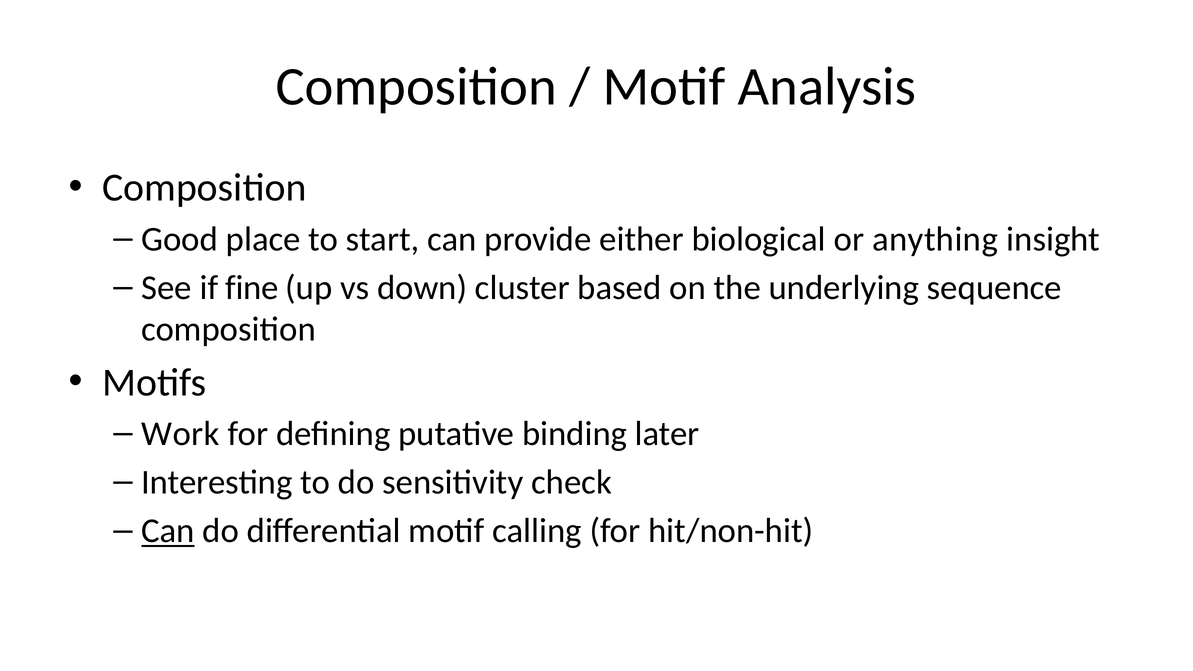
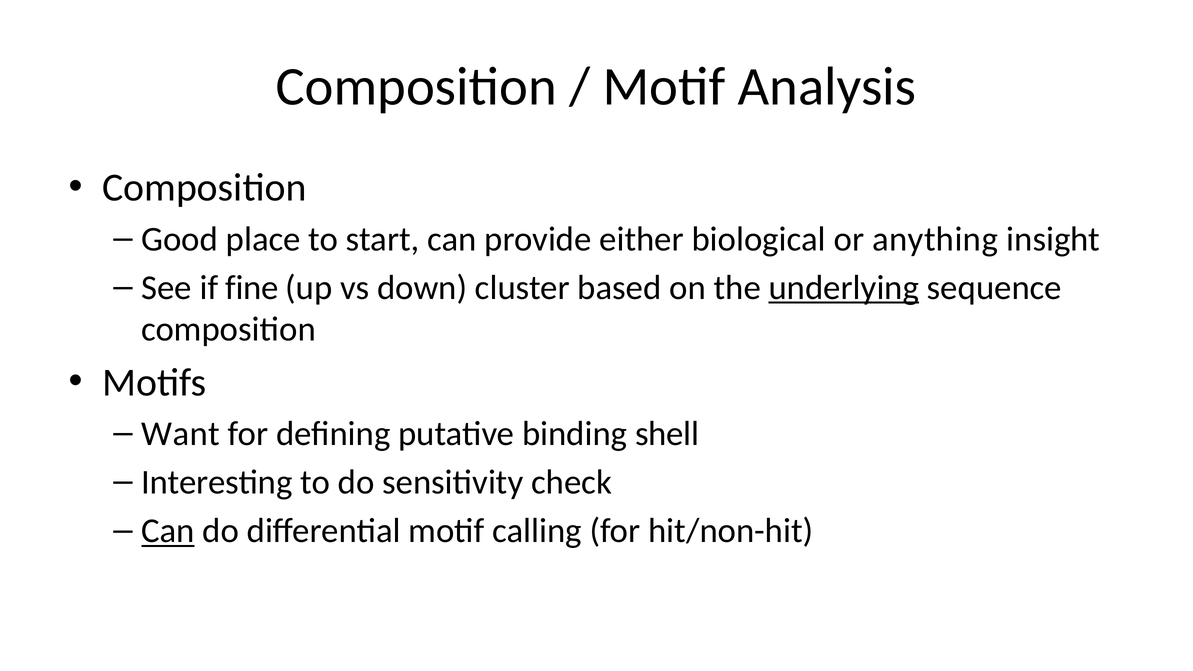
underlying underline: none -> present (844, 288)
Work: Work -> Want (181, 434)
later: later -> shell (667, 434)
